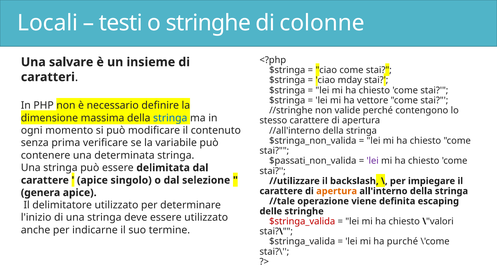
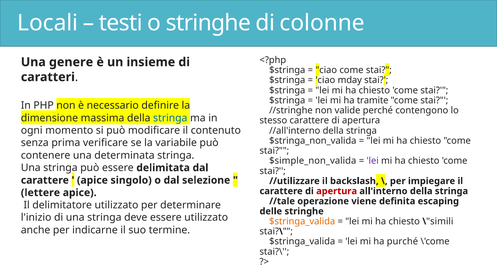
salvare: salvare -> genere (71, 62)
vettore: vettore -> tramite (373, 100)
$passati_non_valida: $passati_non_valida -> $simple_non_valida (313, 161)
apertura colour: orange -> red (337, 191)
genera: genera -> lettere (40, 192)
$stringa_valida colour: red -> orange (302, 221)
valori: valori -> simili (440, 221)
